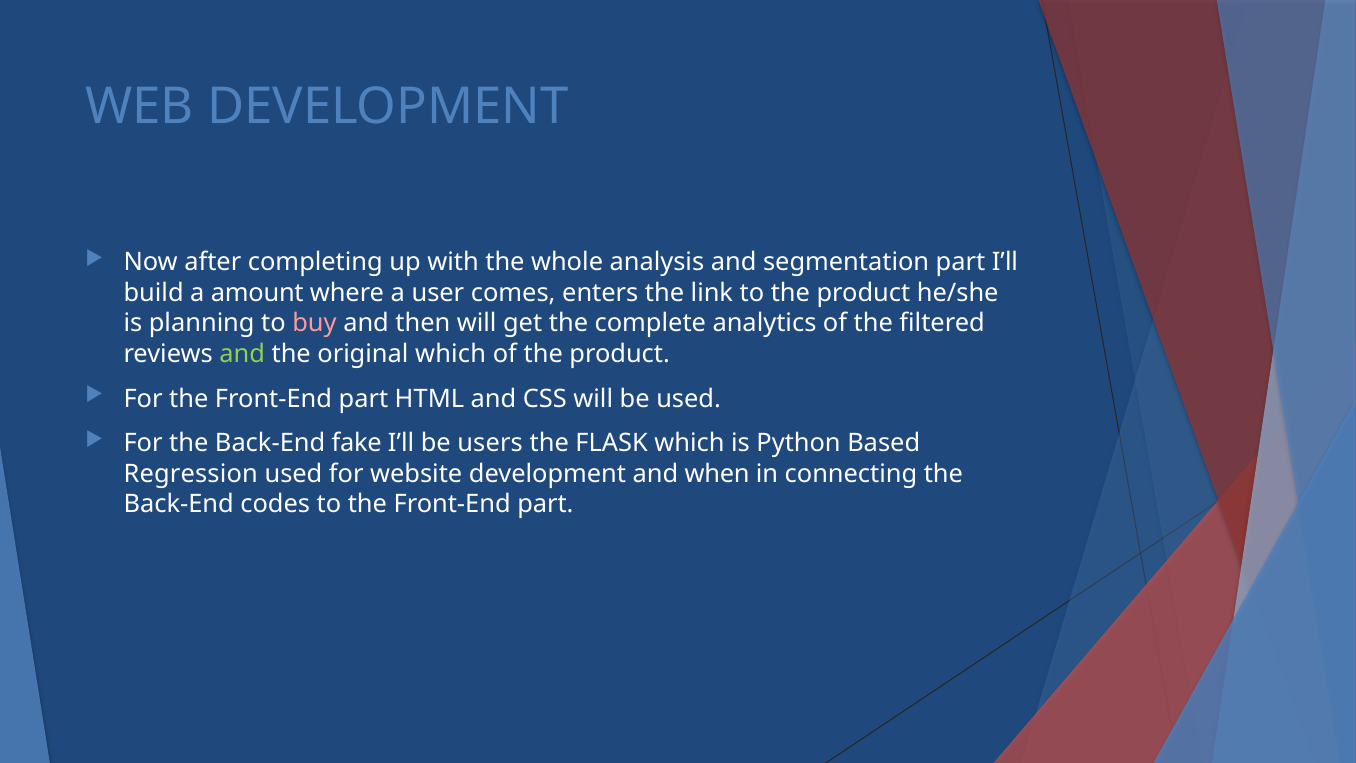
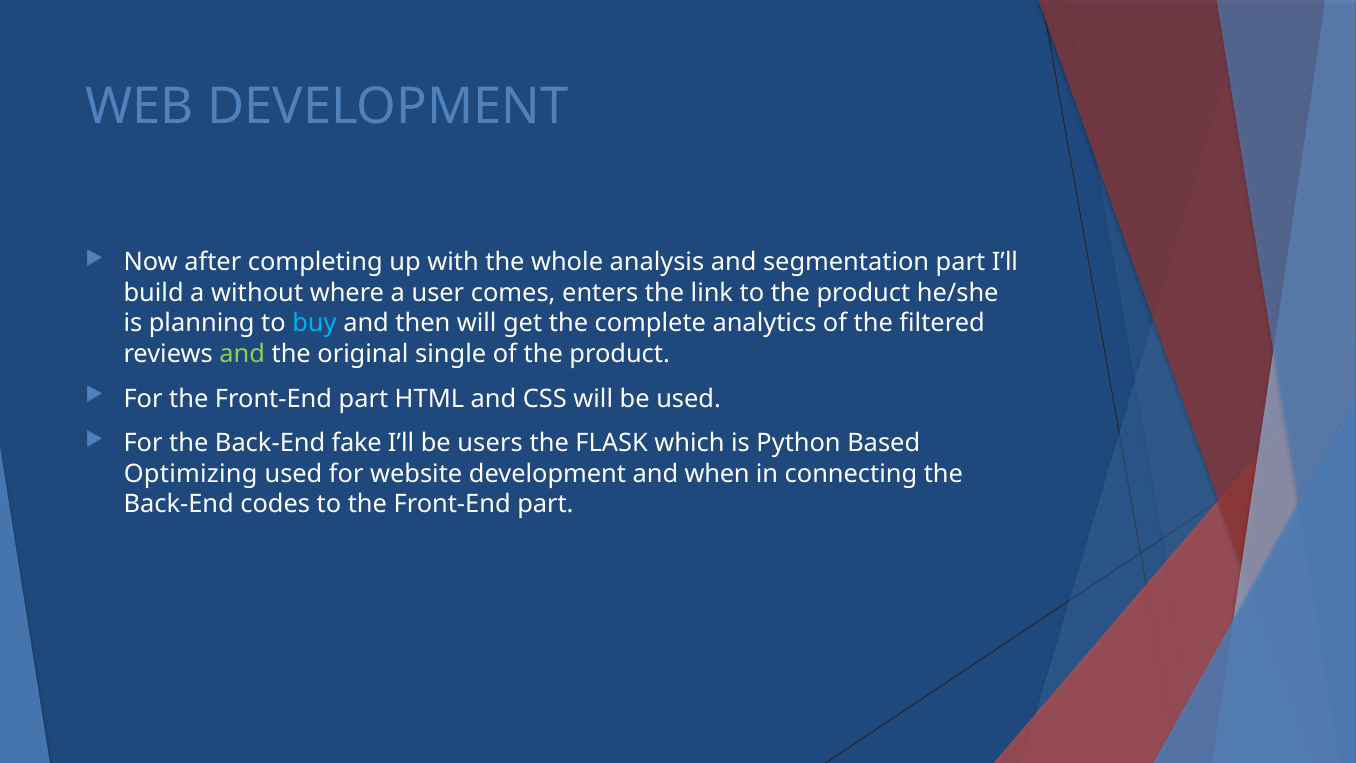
amount: amount -> without (257, 293)
buy colour: pink -> light blue (314, 323)
original which: which -> single (451, 354)
Regression: Regression -> Optimizing (191, 474)
